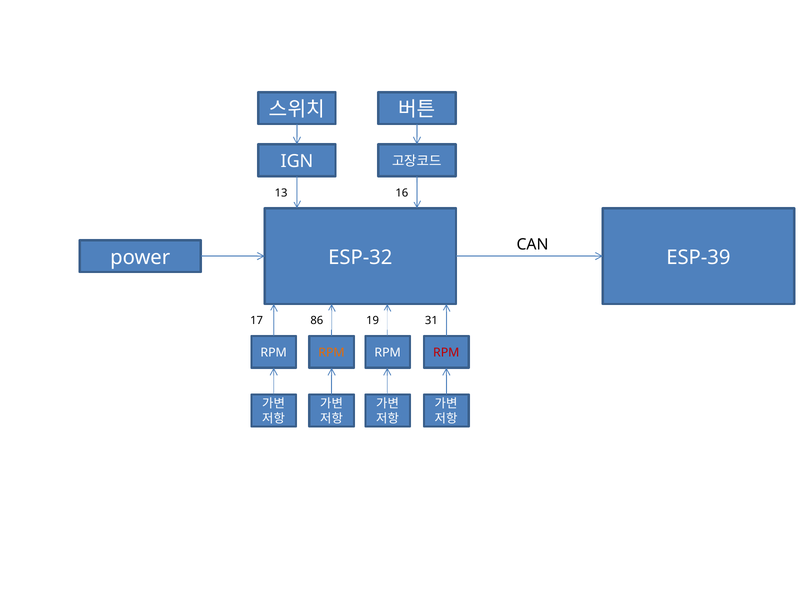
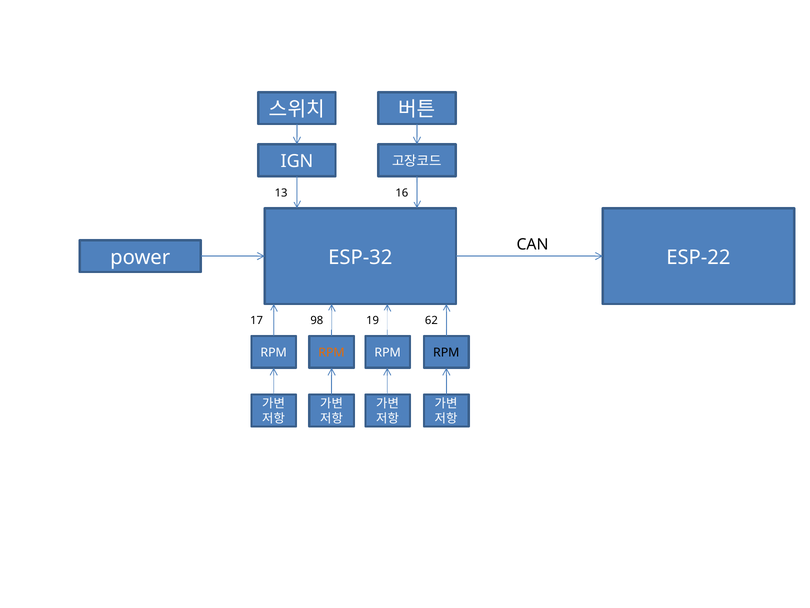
ESP-39: ESP-39 -> ESP-22 (698, 257)
86: 86 -> 98 (317, 320)
31: 31 -> 62 (431, 320)
RPM colour: red -> black (446, 352)
